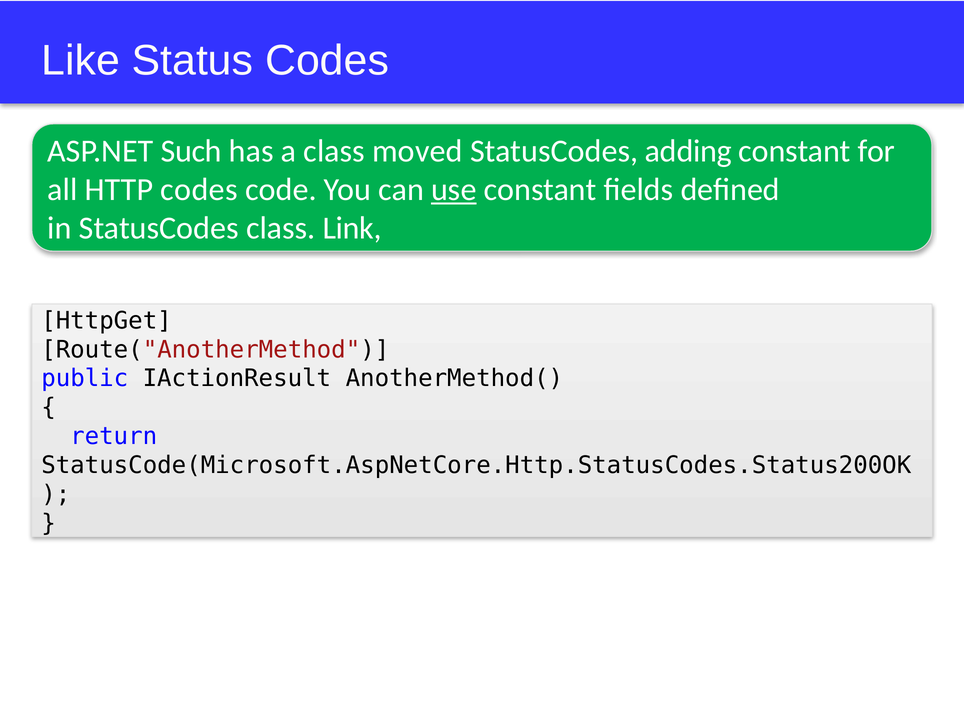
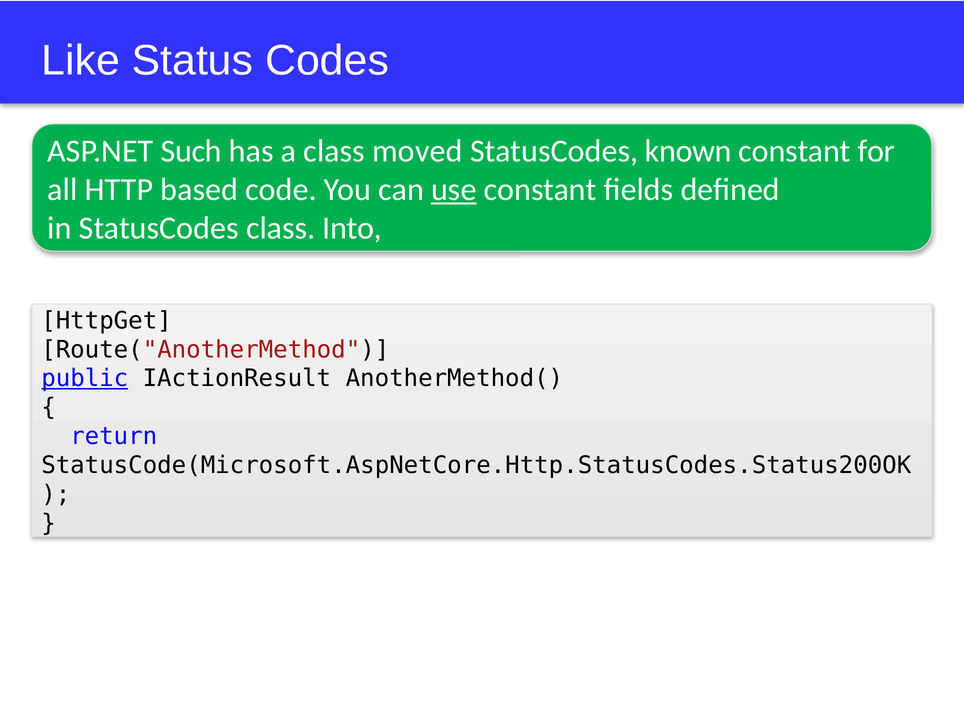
adding: adding -> known (688, 151)
HTTP codes: codes -> based (199, 190)
Link: Link -> Into (352, 228)
public underline: none -> present (85, 379)
